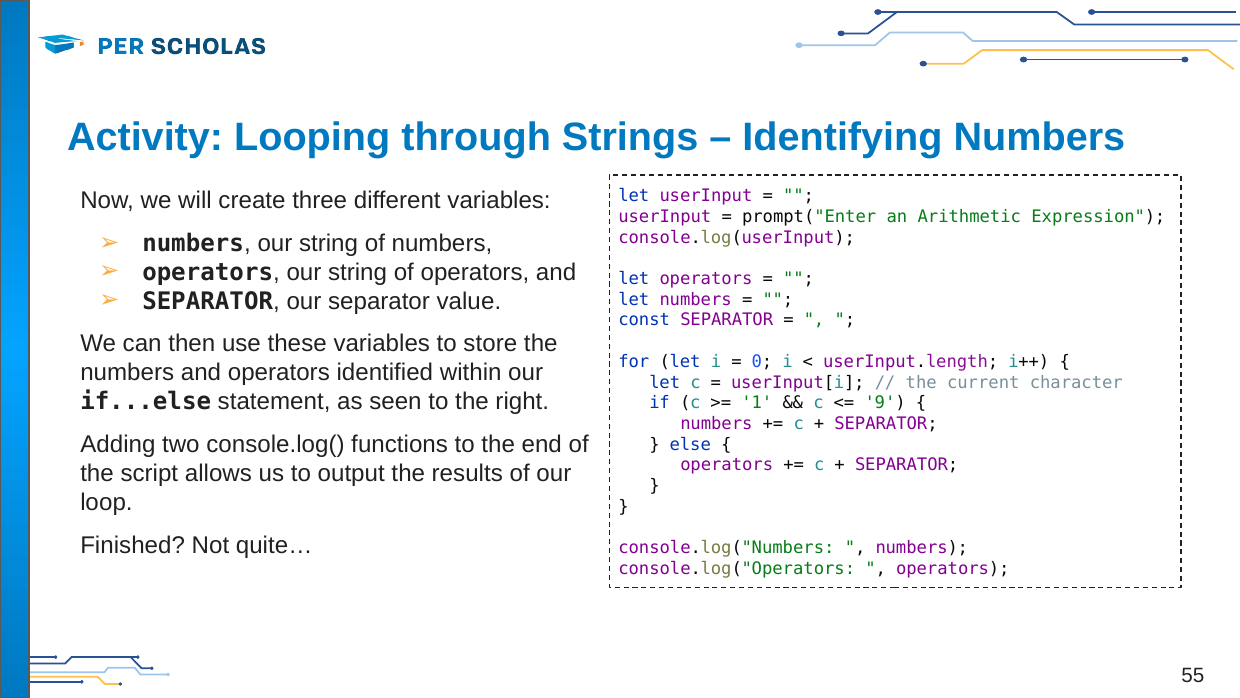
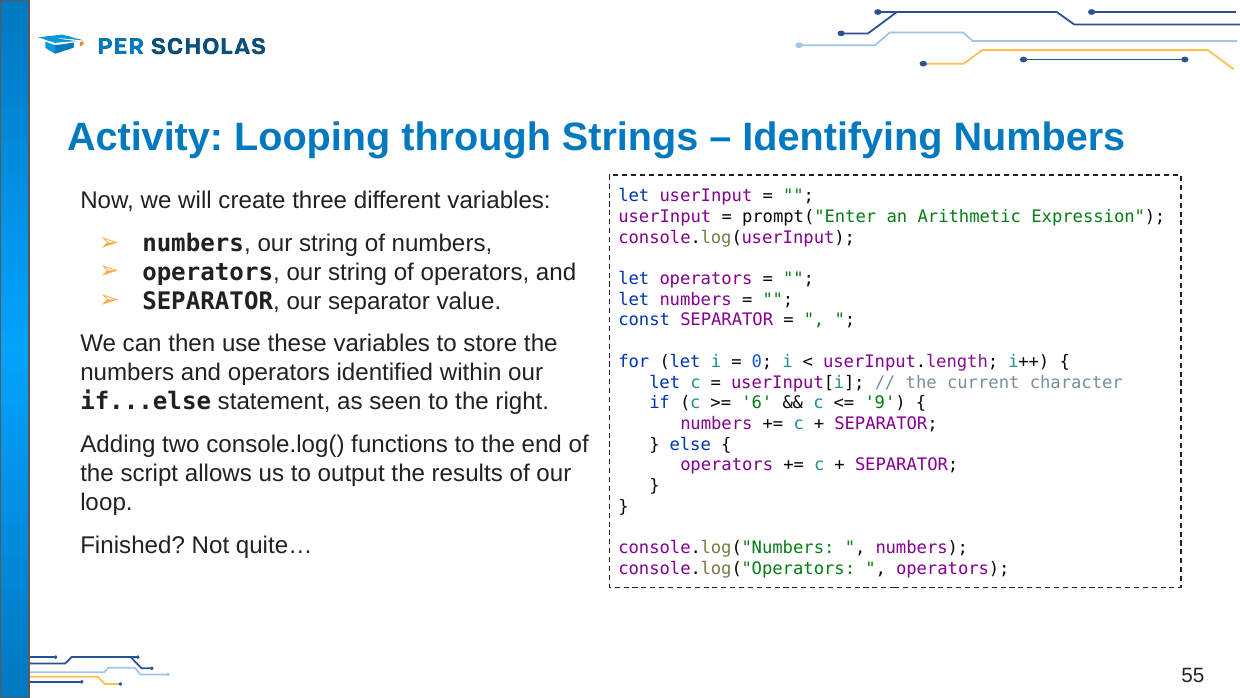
1: 1 -> 6 (757, 403)
